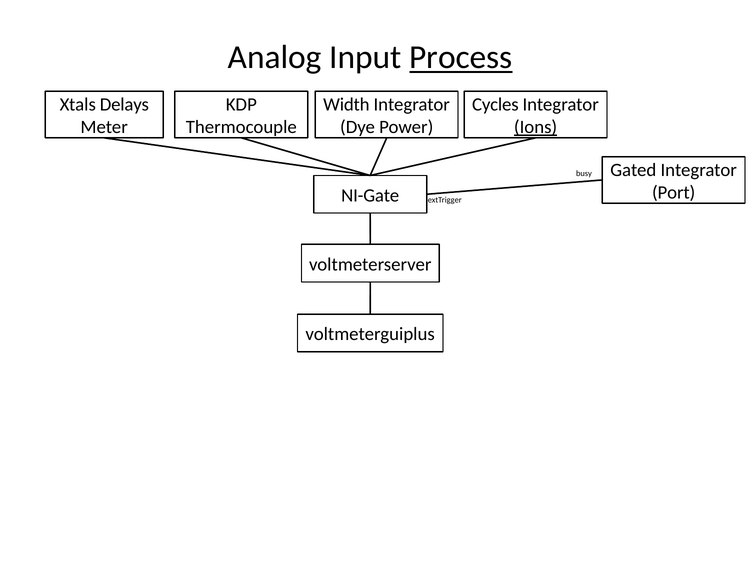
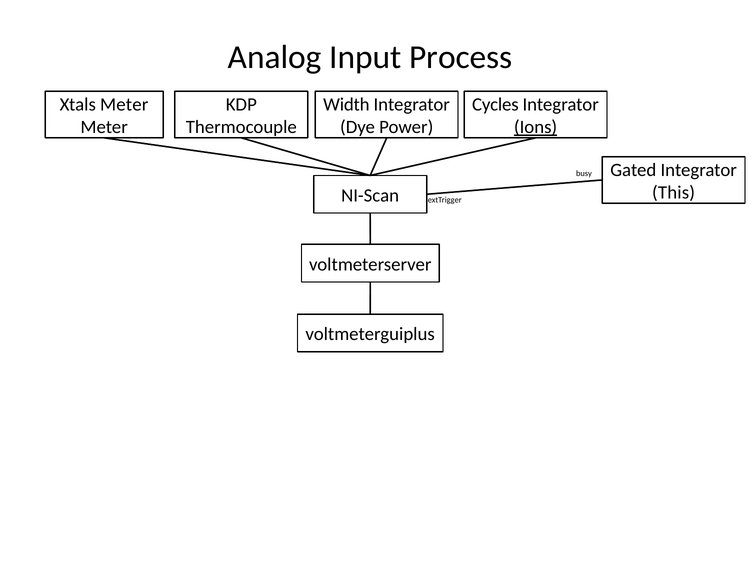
Process underline: present -> none (461, 57)
Xtals Delays: Delays -> Meter (124, 105)
Port: Port -> This (674, 193)
NI-Gate: NI-Gate -> NI-Scan (370, 196)
